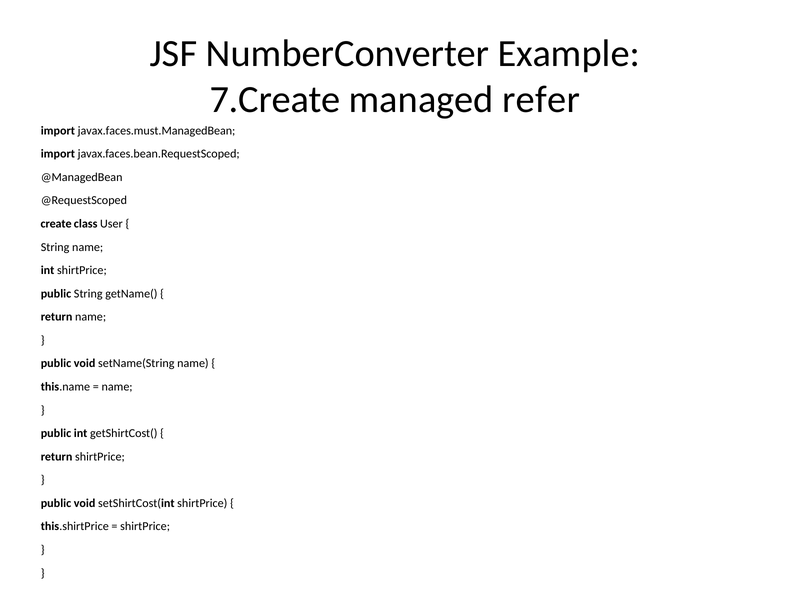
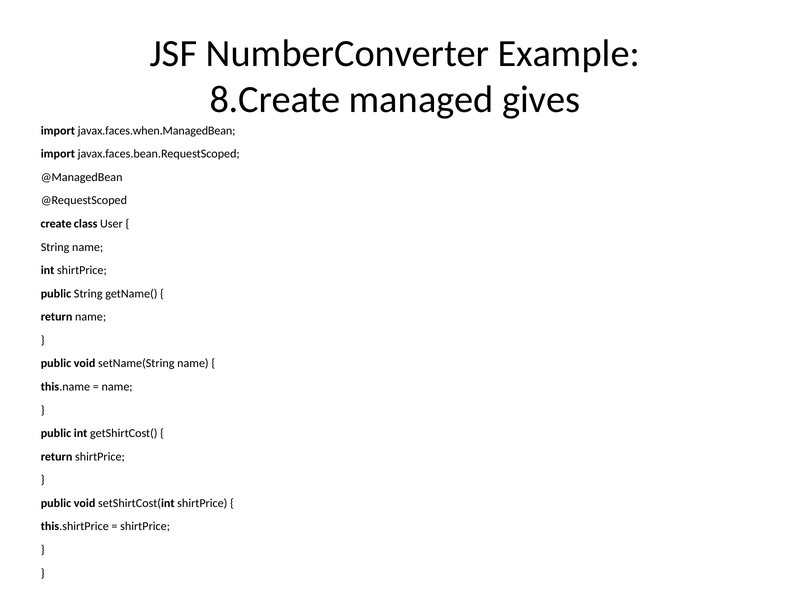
7.Create: 7.Create -> 8.Create (275, 99)
refer: refer -> gives (541, 99)
javax.faces.must.ManagedBean: javax.faces.must.ManagedBean -> javax.faces.when.ManagedBean (157, 131)
